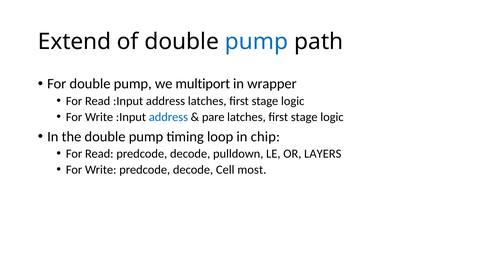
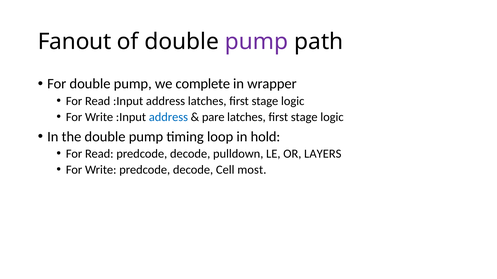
Extend: Extend -> Fanout (75, 42)
pump colour: blue -> purple (257, 42)
multiport: multiport -> complete (203, 84)
chip: chip -> hold (265, 137)
